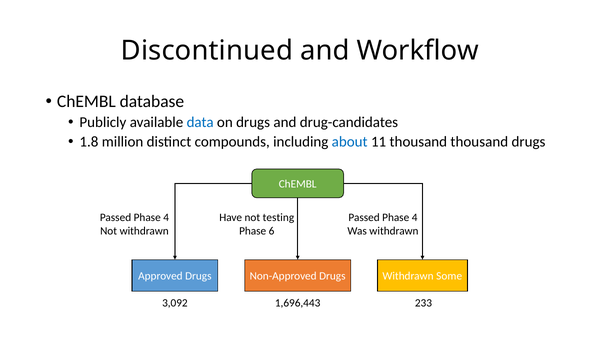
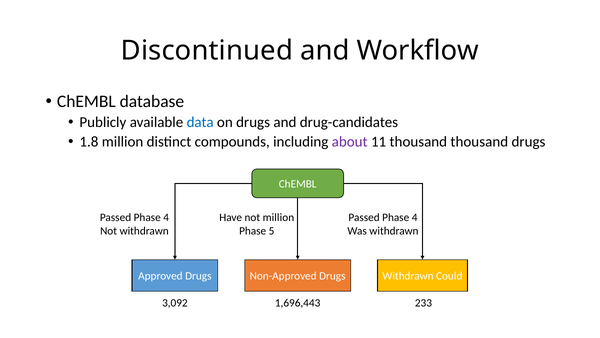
about colour: blue -> purple (350, 141)
not testing: testing -> million (278, 217)
6: 6 -> 5 (272, 231)
Some: Some -> Could (449, 276)
